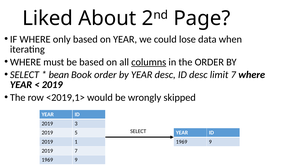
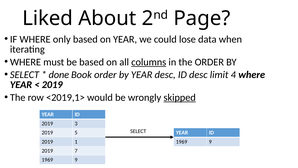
bean: bean -> done (59, 75)
limit 7: 7 -> 4 (233, 75)
skipped underline: none -> present (180, 97)
